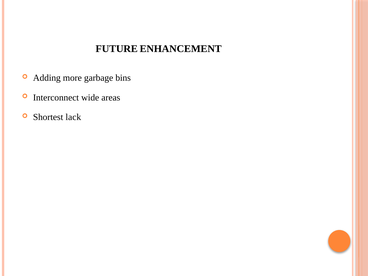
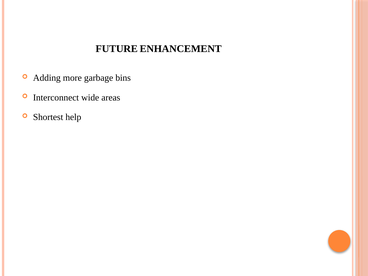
lack: lack -> help (73, 117)
